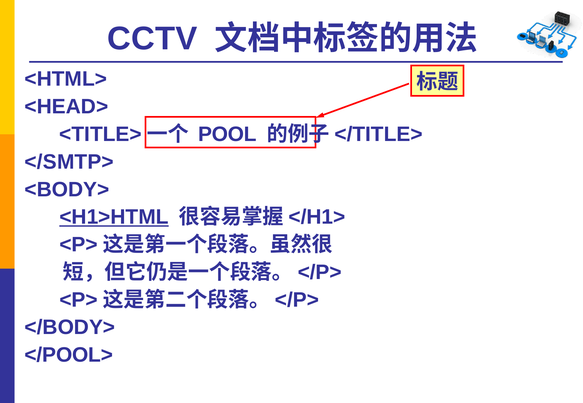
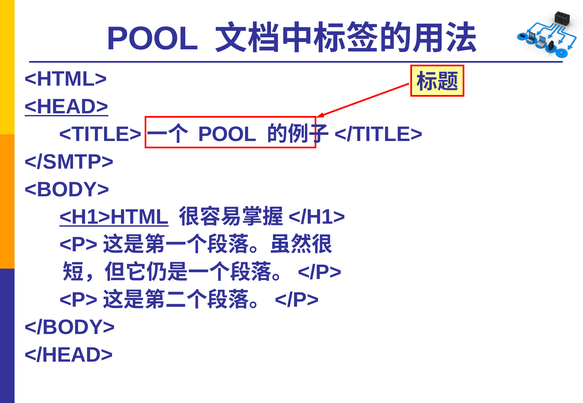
CCTV: CCTV -> POOL (153, 39)
<HEAD> underline: none -> present (66, 107)
</POOL>: </POOL> -> </HEAD> (69, 355)
